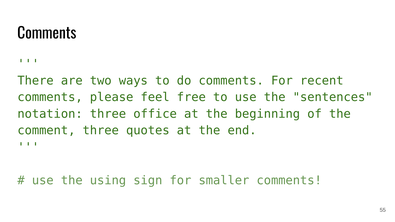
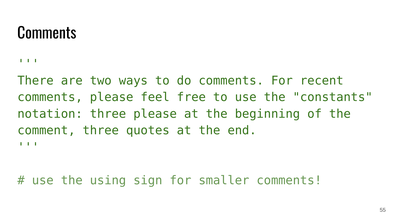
sentences: sentences -> constants (333, 97)
three office: office -> please (155, 114)
